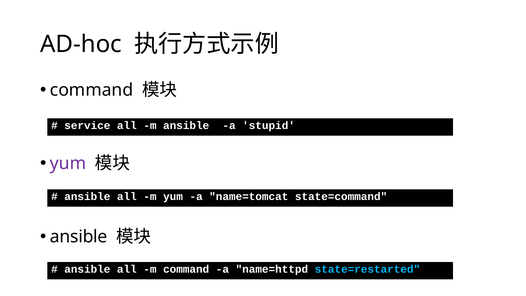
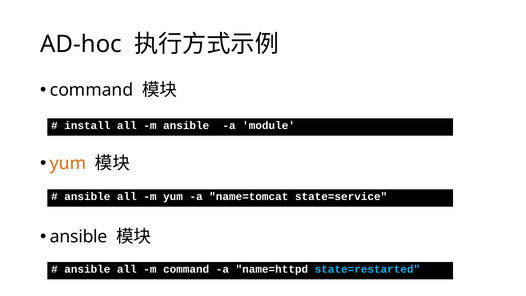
service: service -> install (87, 126)
stupid: stupid -> module (269, 126)
yum colour: purple -> orange (68, 163)
state=command: state=command -> state=service (341, 197)
